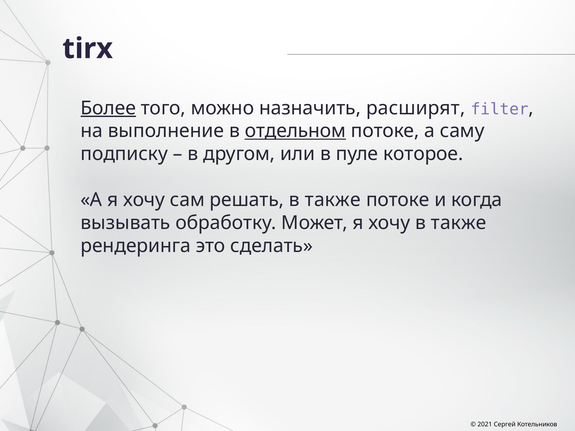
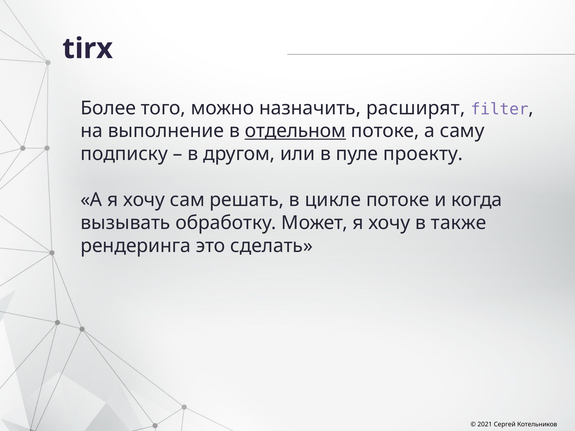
Более underline: present -> none (108, 108)
которое: которое -> проекту (423, 154)
решать в также: также -> цикле (333, 200)
